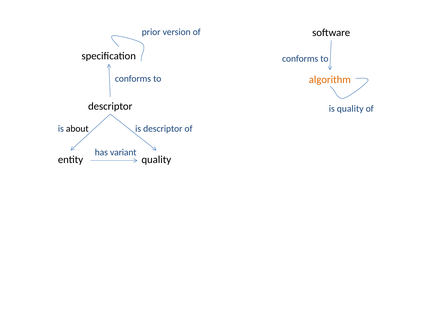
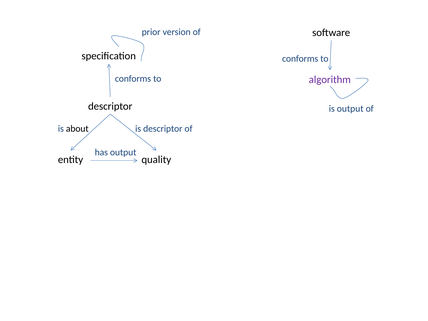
algorithm colour: orange -> purple (330, 79)
is quality: quality -> output (350, 109)
has variant: variant -> output (123, 152)
